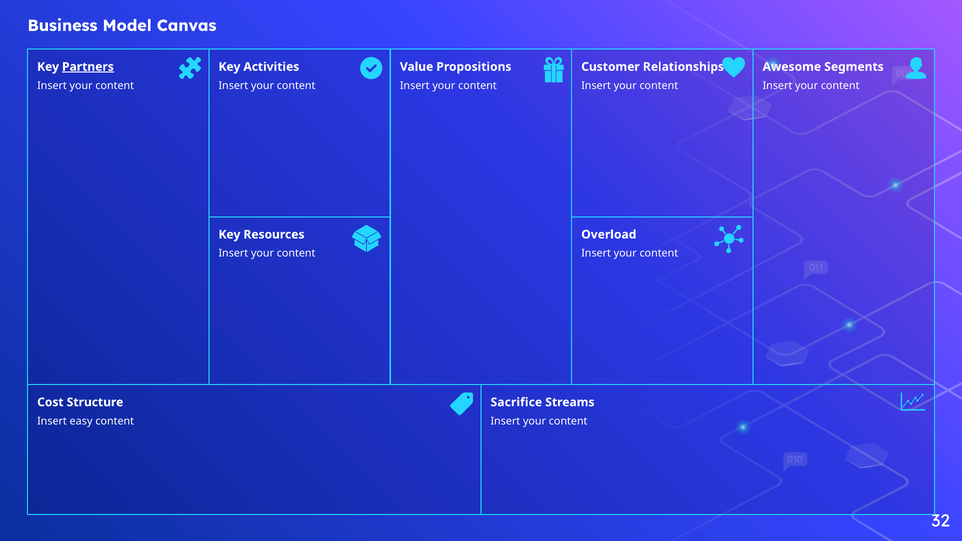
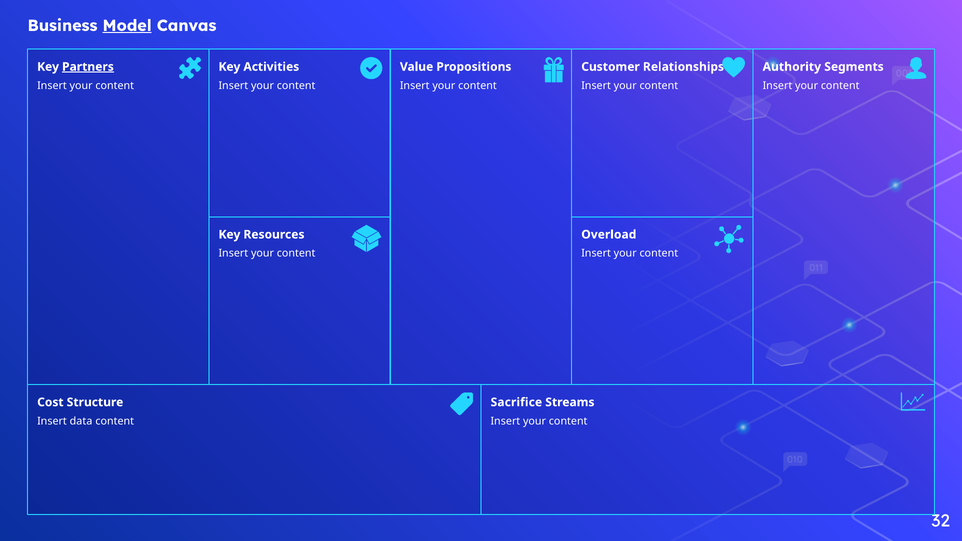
Model underline: none -> present (127, 26)
Awesome: Awesome -> Authority (792, 67)
easy: easy -> data (81, 421)
